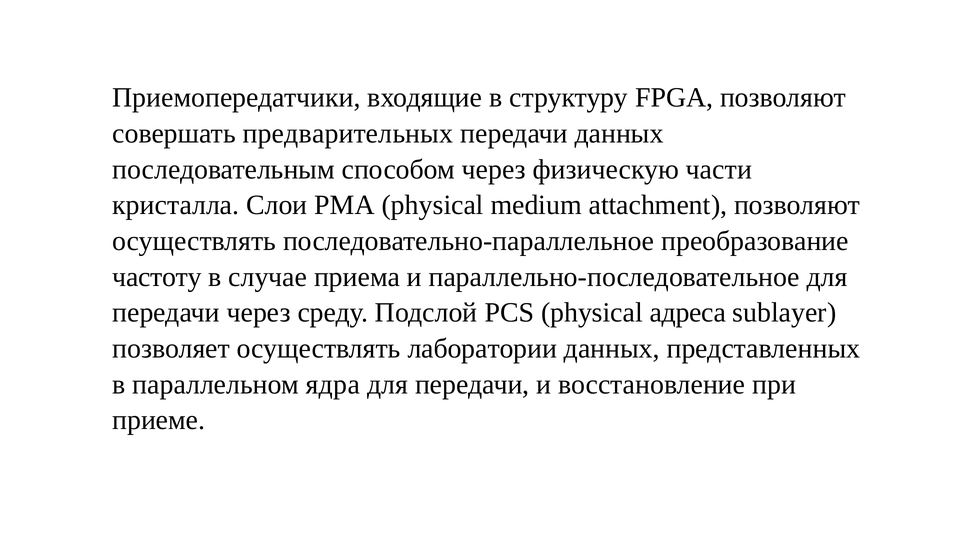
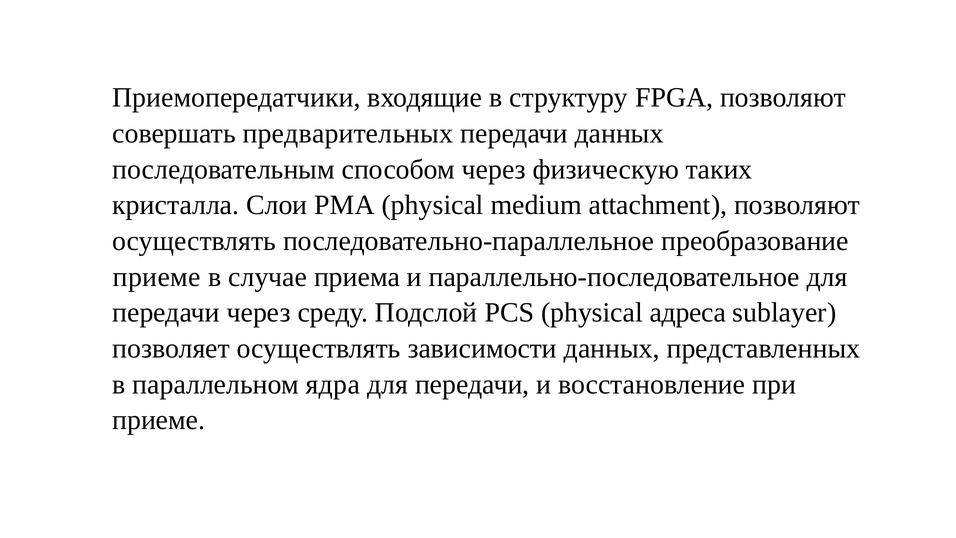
части: части -> таких (719, 169)
частоту: частоту -> приеме (157, 277)
лаборатории: лаборатории -> зависимости (482, 348)
